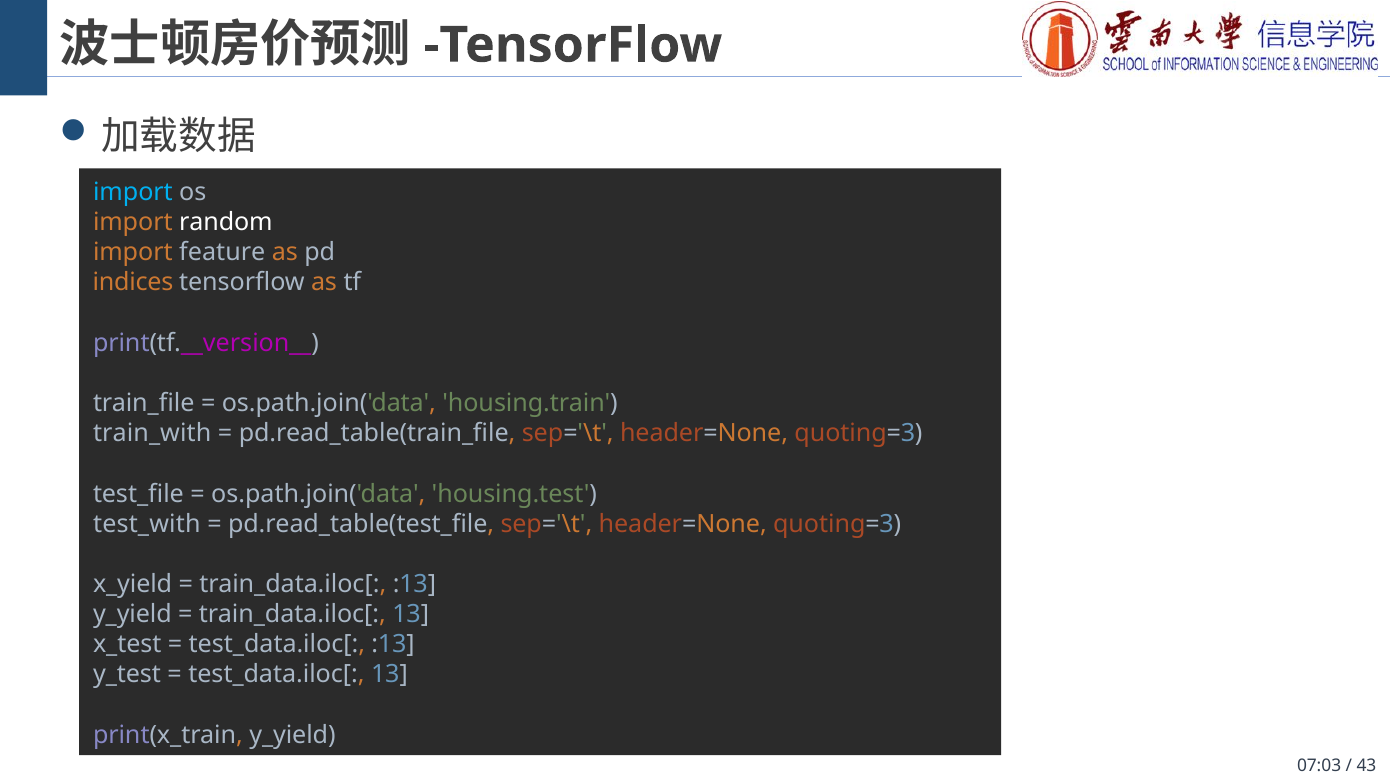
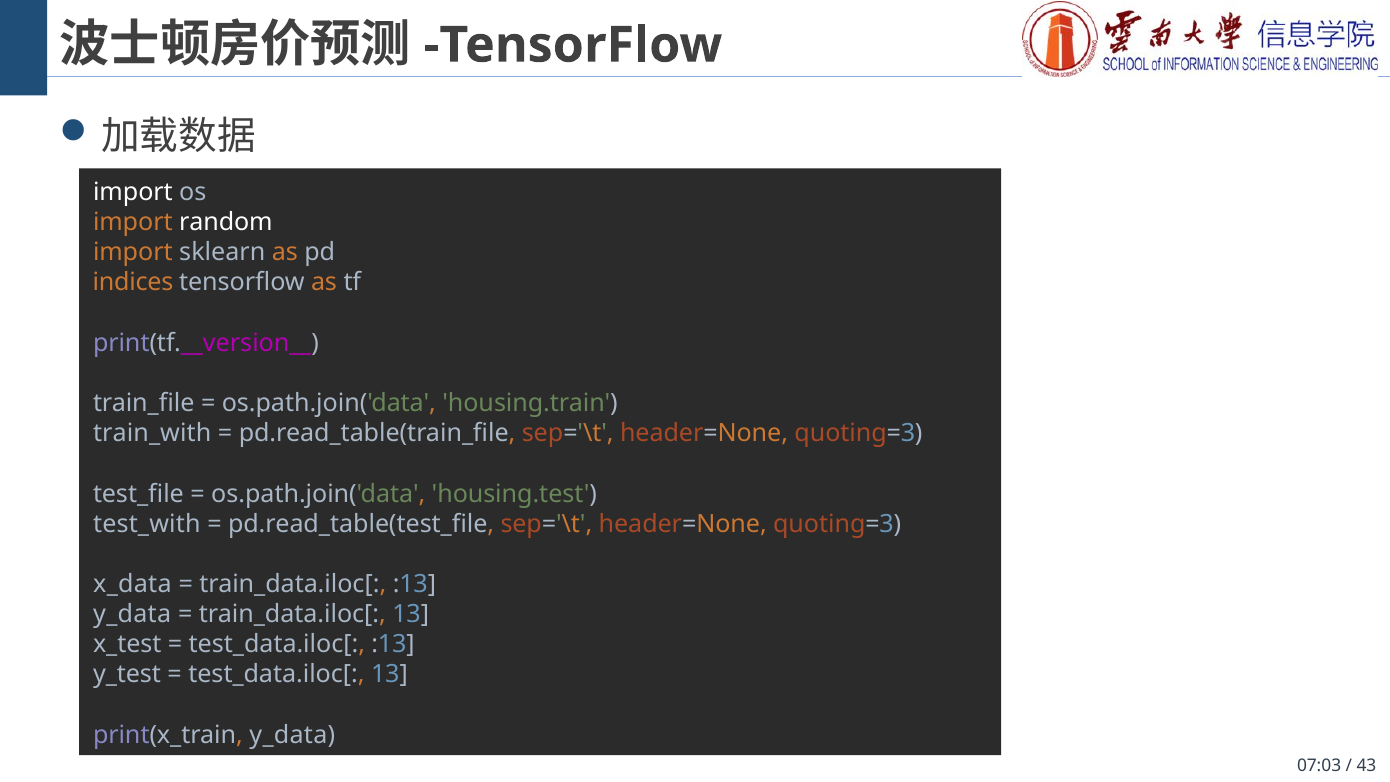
import colour: light blue -> white (133, 192)
feature: feature -> sklearn (222, 252)
x_yield: x_yield -> x_data (132, 584)
y_yield: y_yield -> y_data (132, 614)
print(x_train y_yield: y_yield -> y_data (292, 735)
